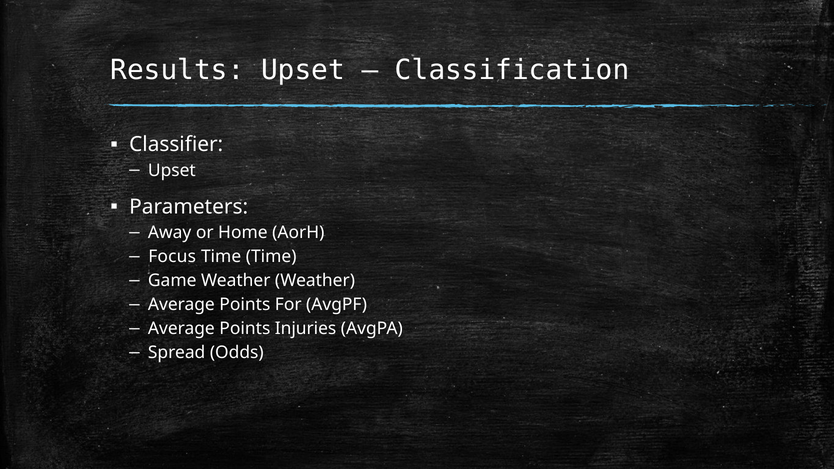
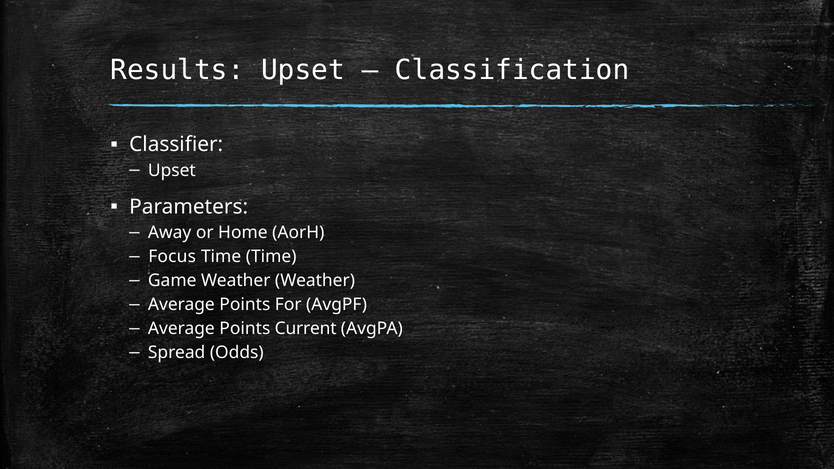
Injuries: Injuries -> Current (306, 329)
